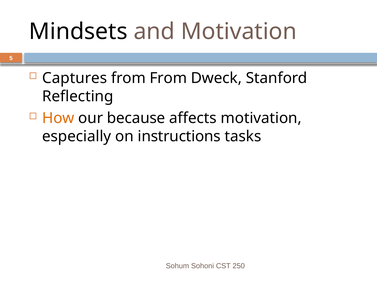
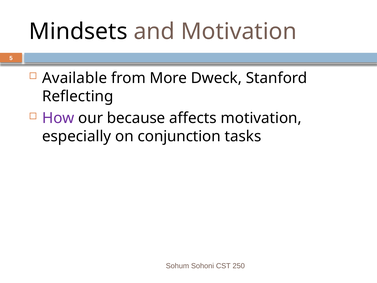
Captures: Captures -> Available (75, 78)
from From: From -> More (168, 78)
How colour: orange -> purple (58, 118)
instructions: instructions -> conjunction (179, 136)
